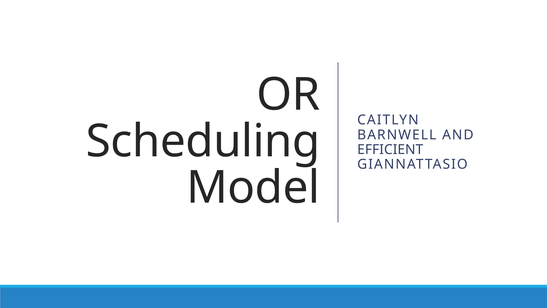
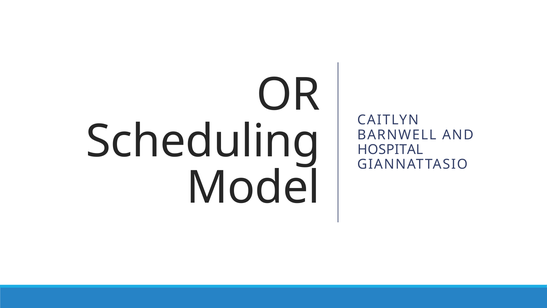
EFFICIENT: EFFICIENT -> HOSPITAL (390, 150)
